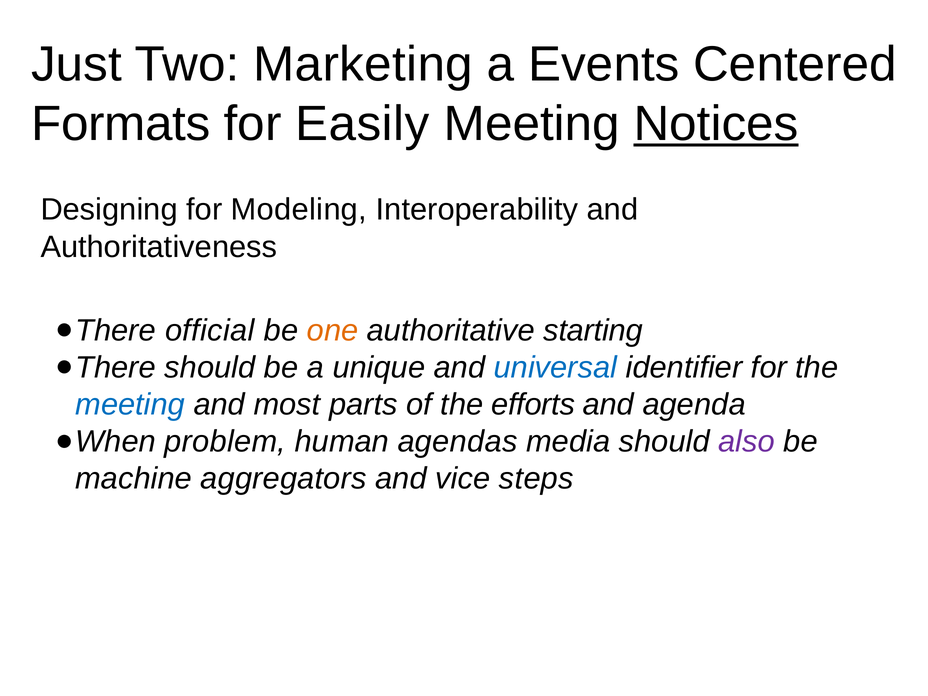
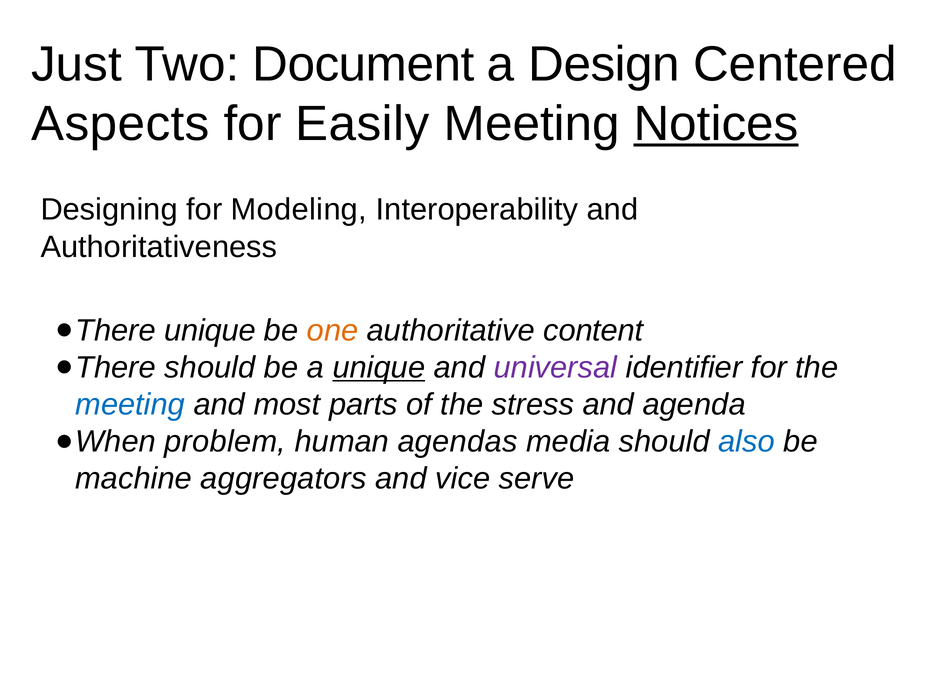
Marketing: Marketing -> Document (363, 64)
Events: Events -> Design (604, 64)
Formats: Formats -> Aspects (120, 124)
official: official -> unique (210, 330)
starting: starting -> content (593, 330)
unique underline: none -> present (379, 368)
universal colour: blue -> purple (555, 368)
efforts: efforts -> stress (533, 405)
also colour: purple -> blue (747, 442)
steps: steps -> serve (537, 479)
